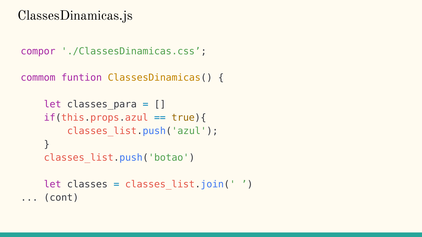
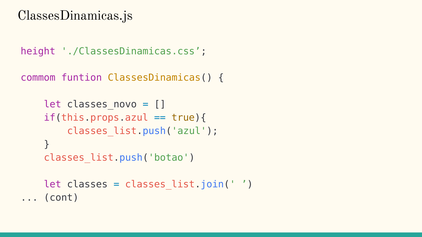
compor: compor -> height (38, 51)
classes_para: classes_para -> classes_novo (102, 105)
